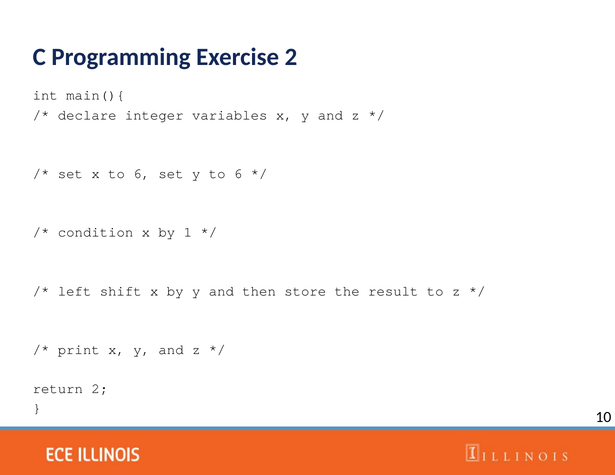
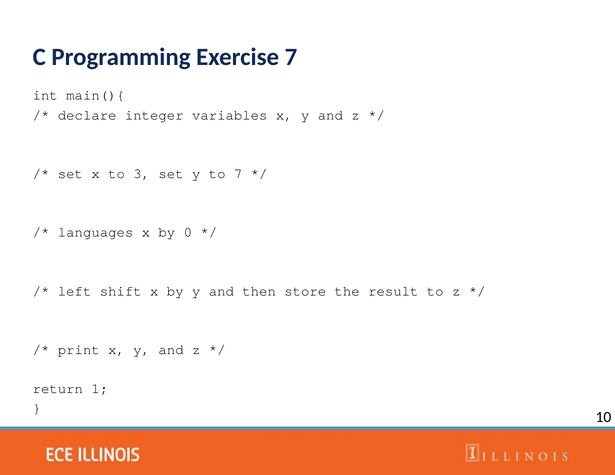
Exercise 2: 2 -> 7 (291, 57)
x to 6: 6 -> 3 (142, 174)
y to 6: 6 -> 7 (238, 174)
condition: condition -> languages (96, 232)
1: 1 -> 0 (188, 232)
return 2: 2 -> 1 (100, 389)
